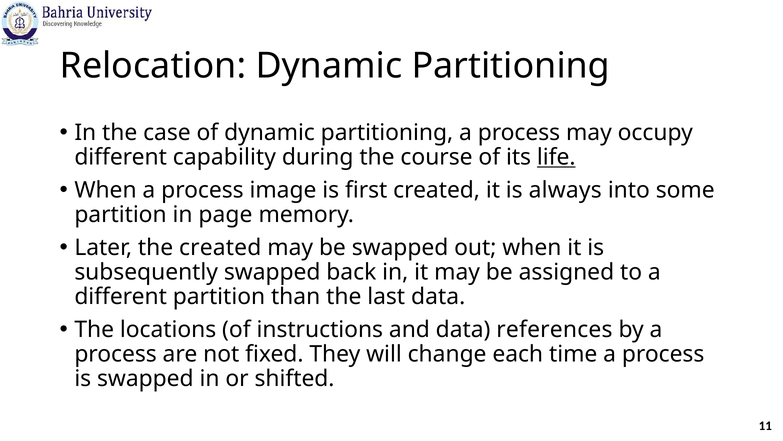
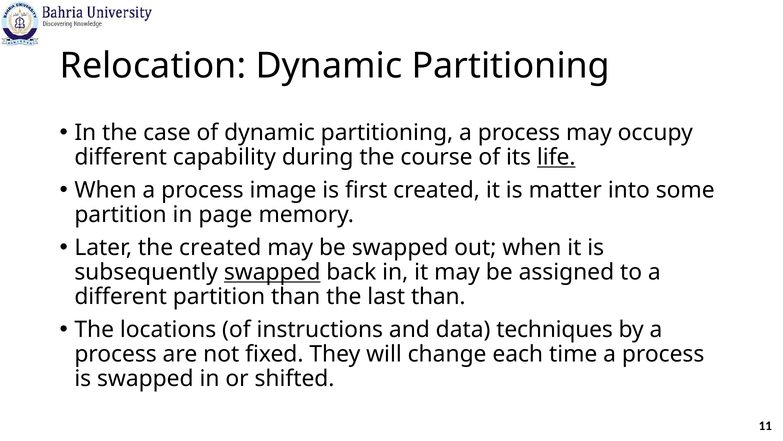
always: always -> matter (565, 190)
swapped underline: none -> present (272, 272)
last data: data -> than (438, 296)
references: references -> techniques (555, 329)
